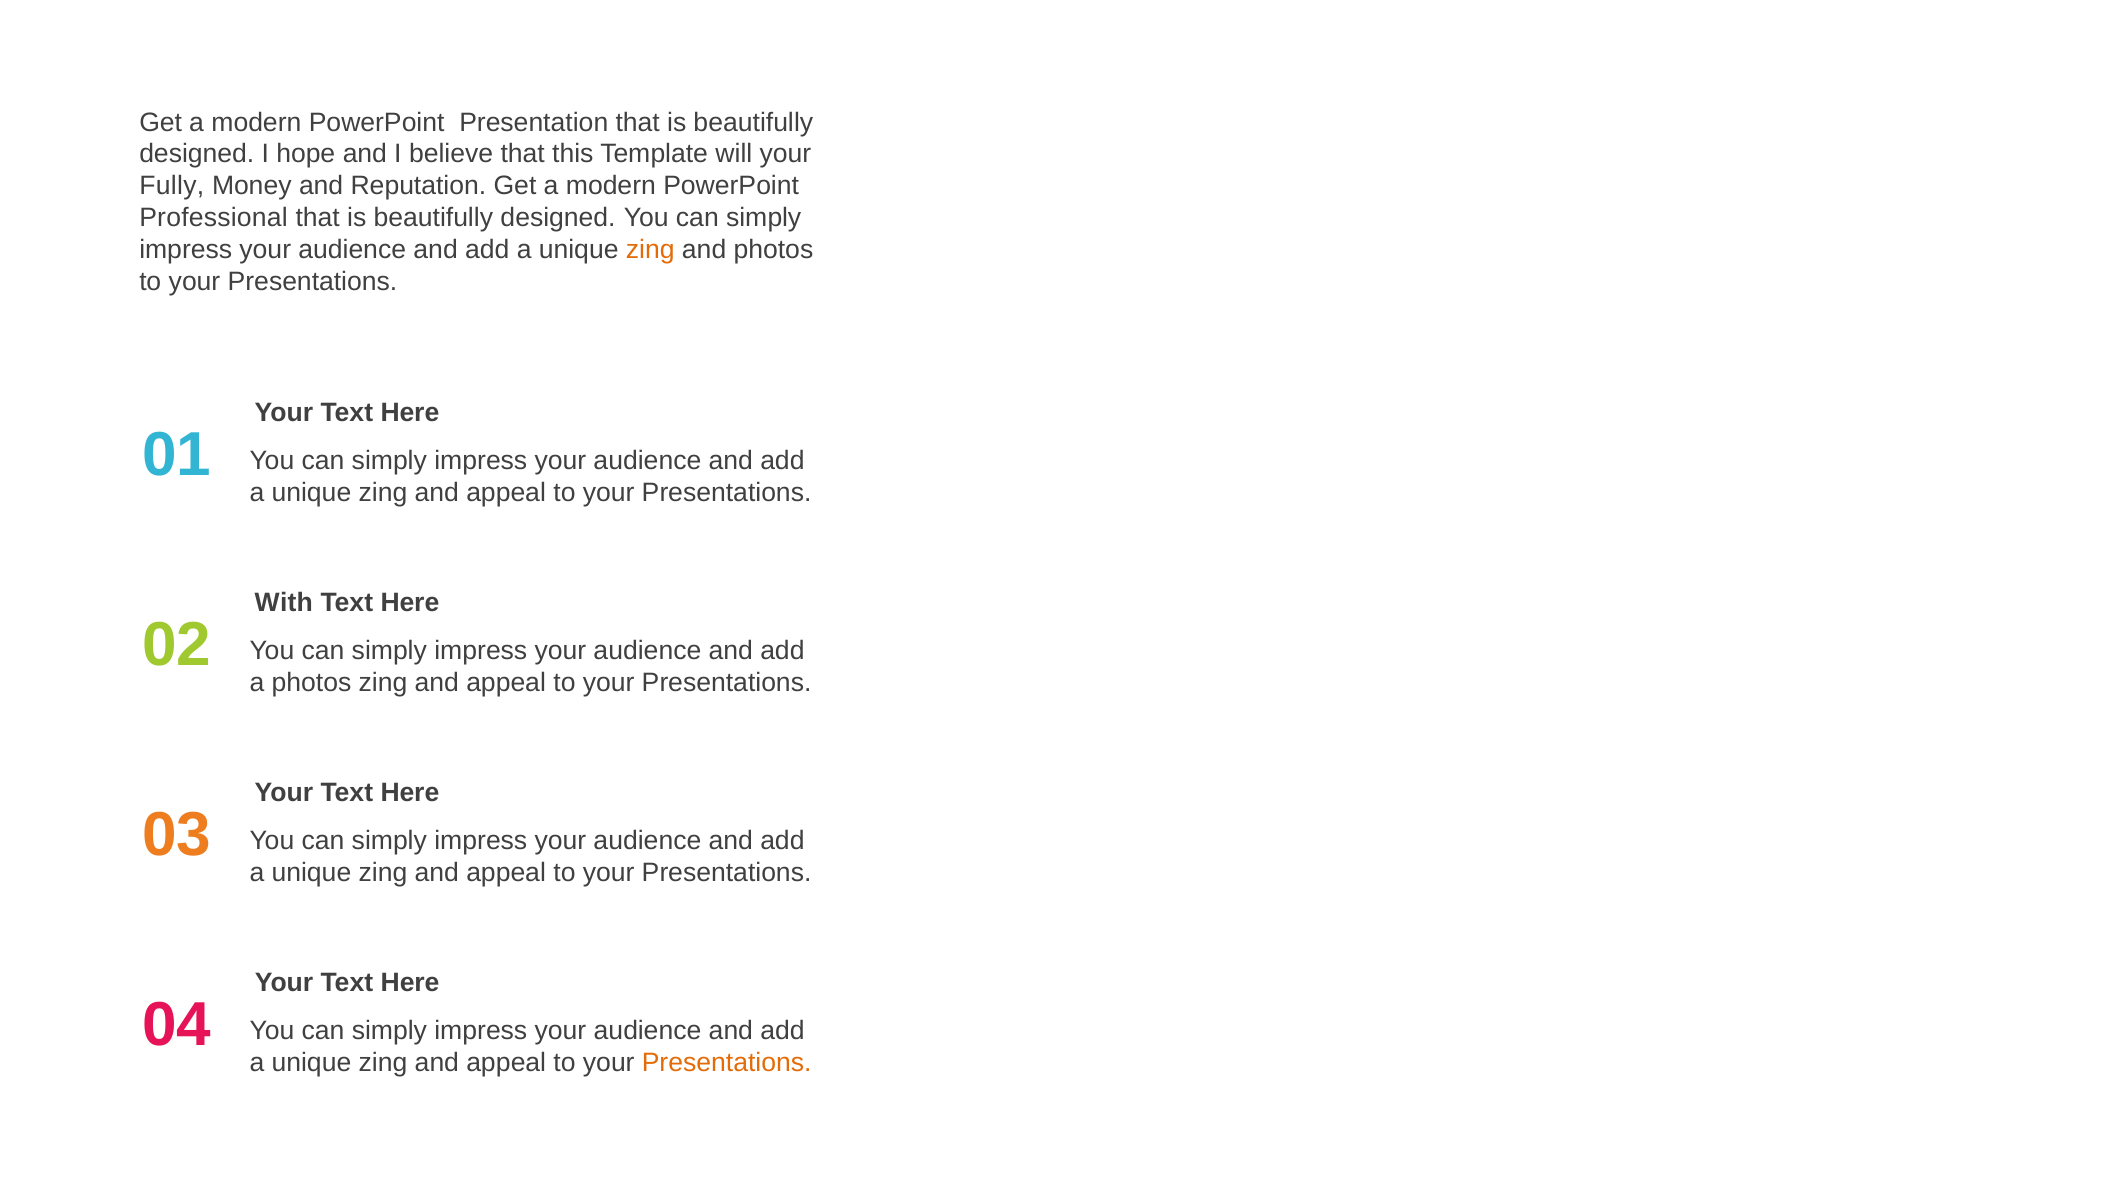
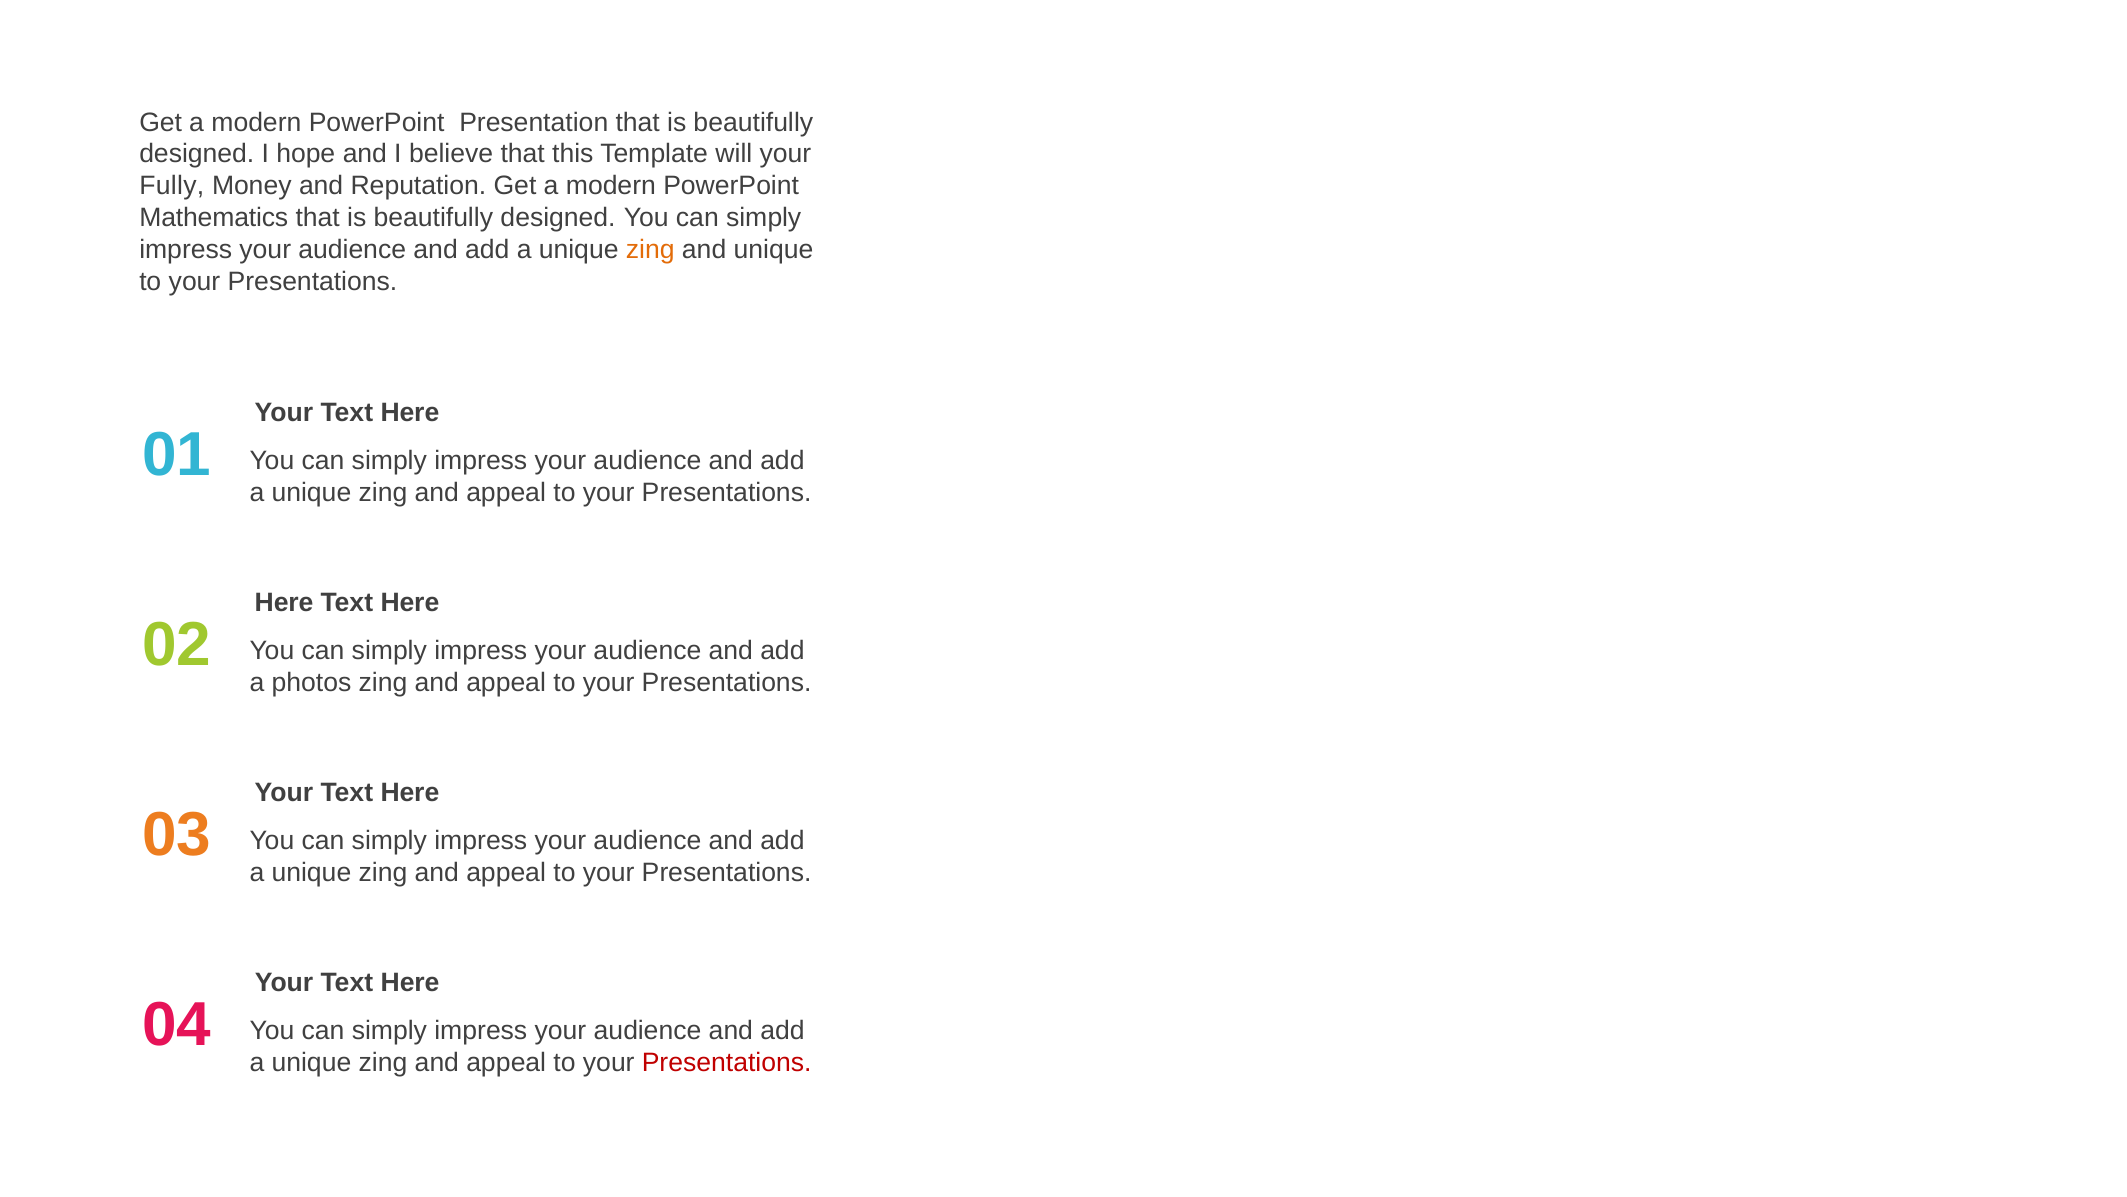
Professional: Professional -> Mathematics (214, 218)
and photos: photos -> unique (773, 250)
With: With -> Here (284, 602)
Presentations colour: orange -> red (727, 1062)
